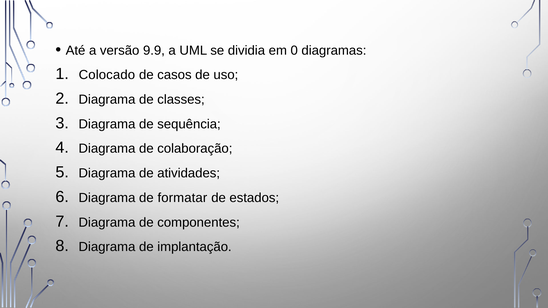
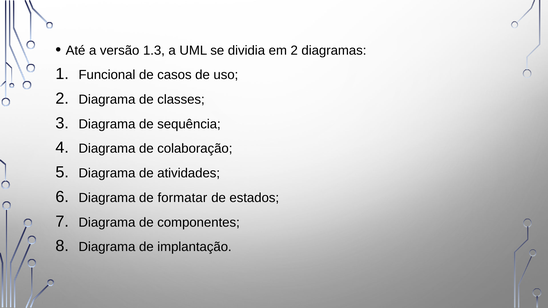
9.9: 9.9 -> 1.3 (154, 50)
em 0: 0 -> 2 (294, 50)
Colocado: Colocado -> Funcional (107, 75)
